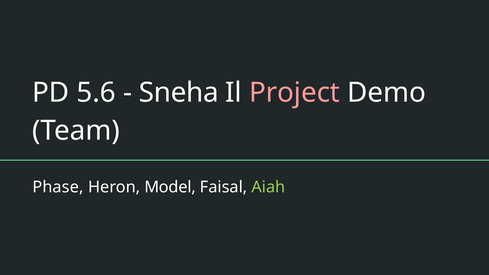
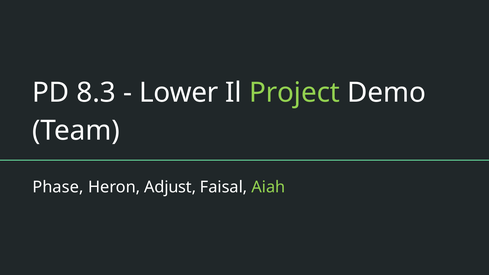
5.6: 5.6 -> 8.3 (96, 93)
Sneha: Sneha -> Lower (179, 93)
Project colour: pink -> light green (295, 93)
Model: Model -> Adjust (170, 187)
